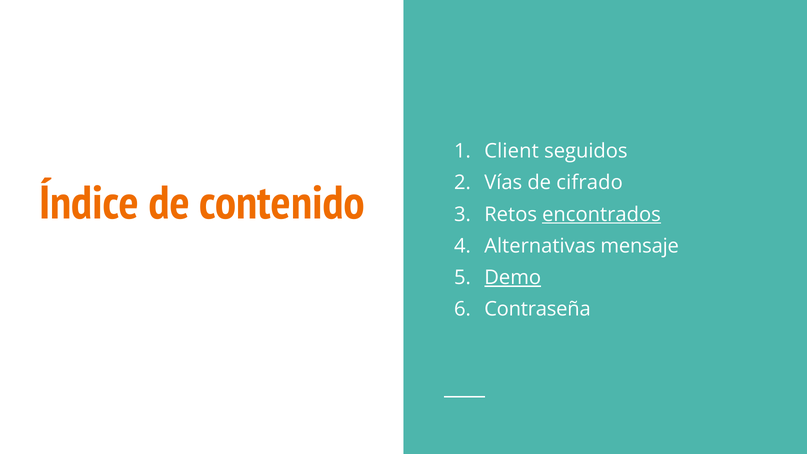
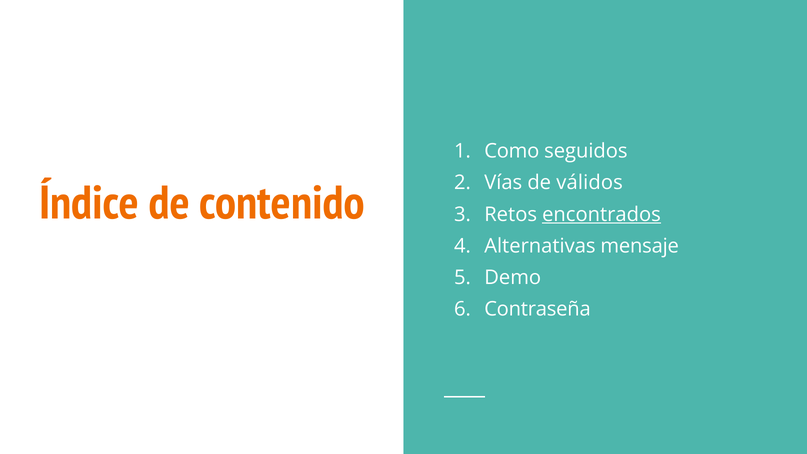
Client: Client -> Como (512, 151)
cifrado: cifrado -> válidos (590, 183)
Demo underline: present -> none (513, 277)
